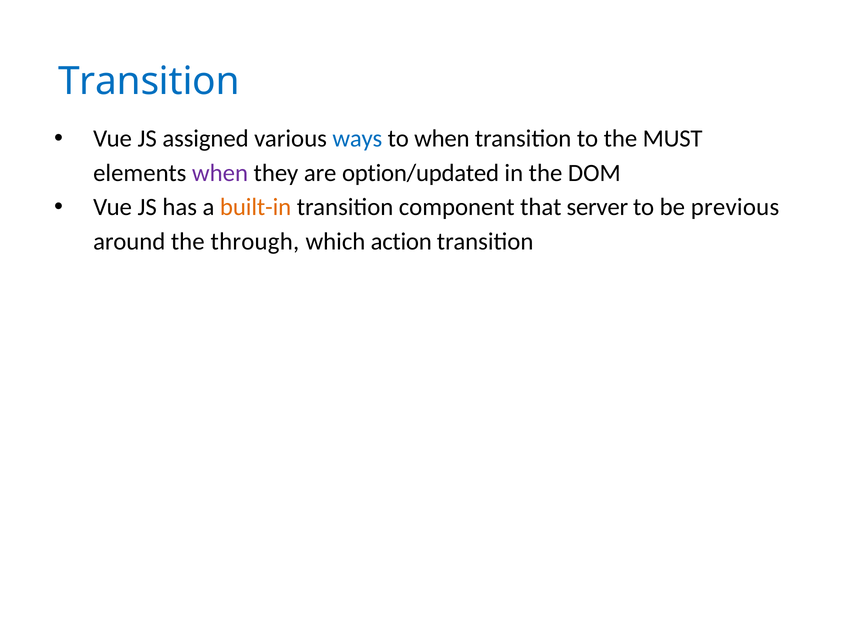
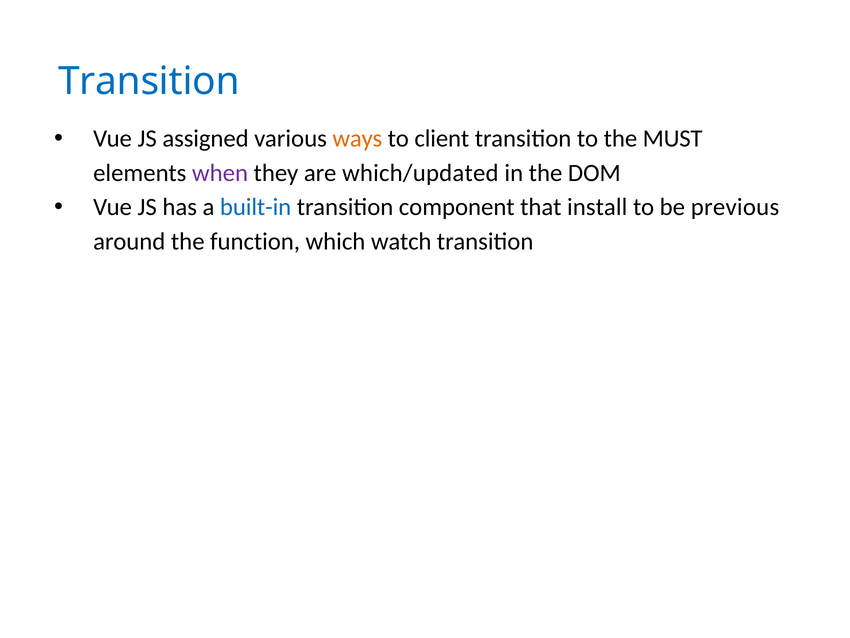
ways colour: blue -> orange (357, 139)
to when: when -> client (442, 139)
option/updated: option/updated -> which/updated (420, 173)
built-in colour: orange -> blue (256, 207)
server: server -> install (597, 207)
through: through -> function (255, 241)
action: action -> watch (401, 241)
